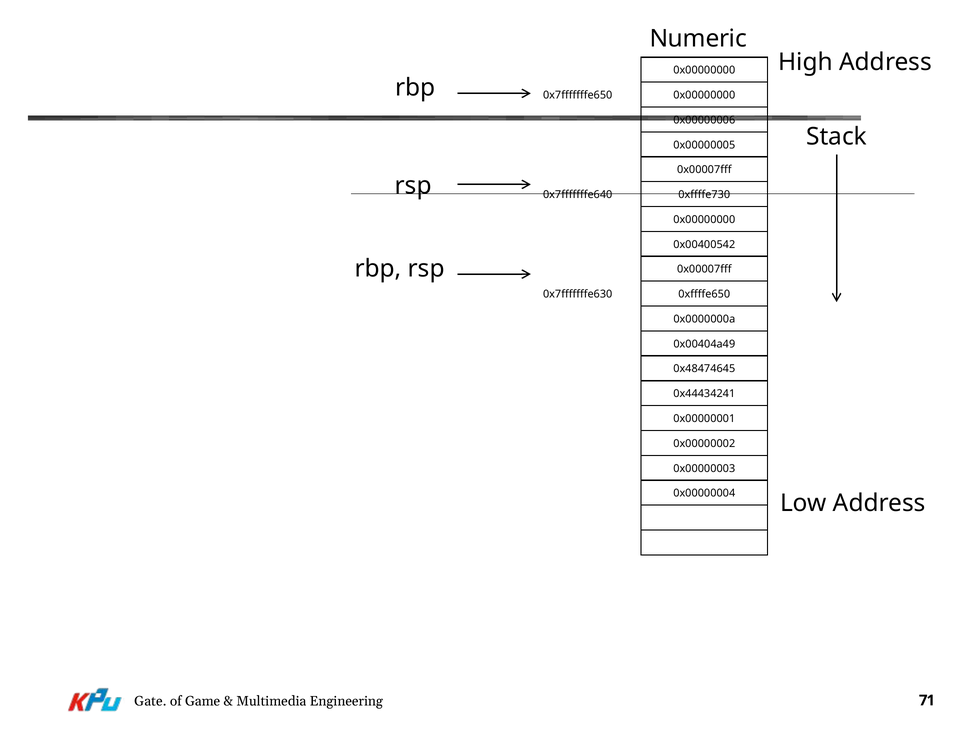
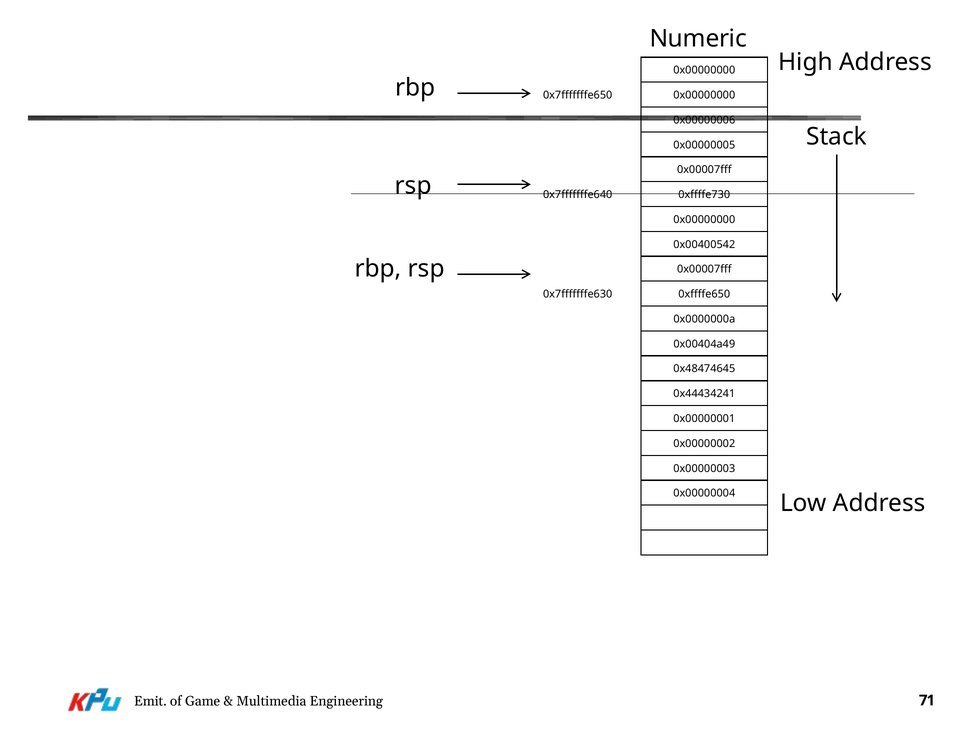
Gate: Gate -> Emit (150, 701)
